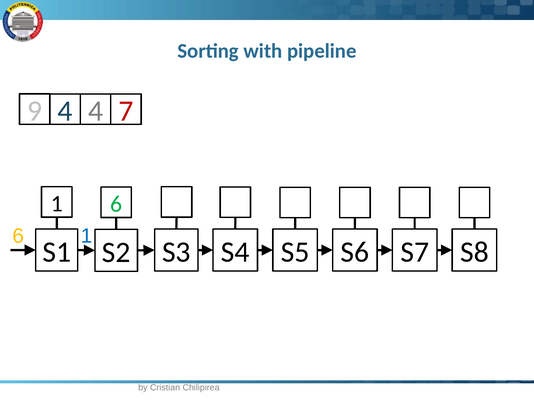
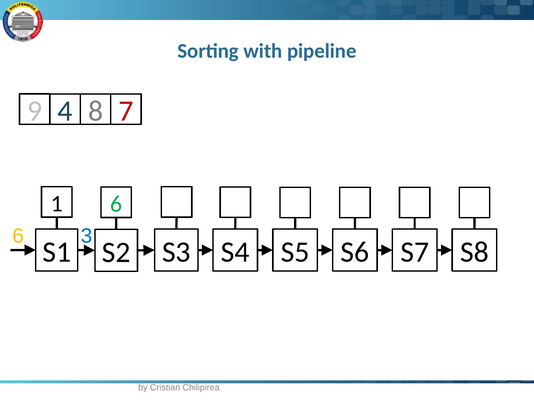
4 4: 4 -> 8 (96, 111)
6 1: 1 -> 3 (87, 236)
